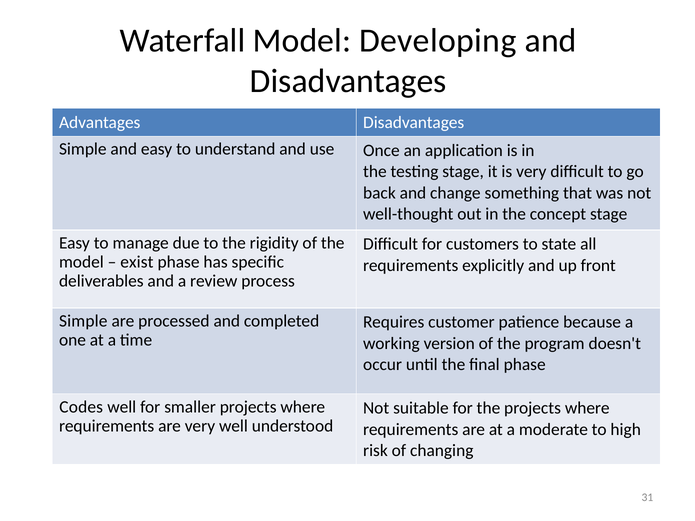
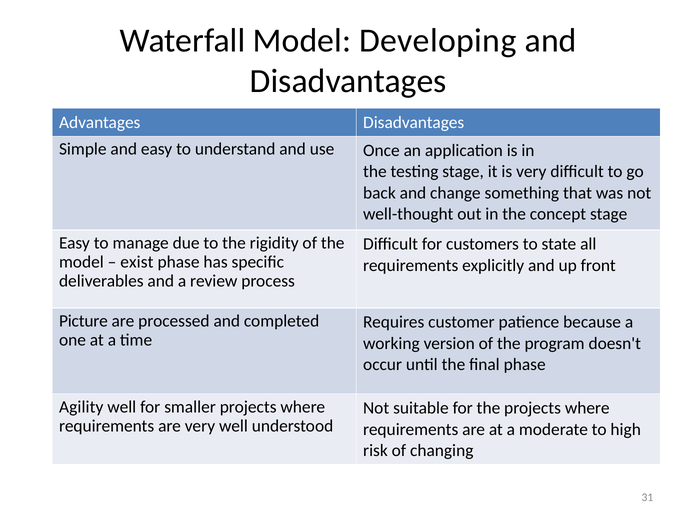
Simple: Simple -> Picture (83, 321)
Codes: Codes -> Agility (81, 407)
